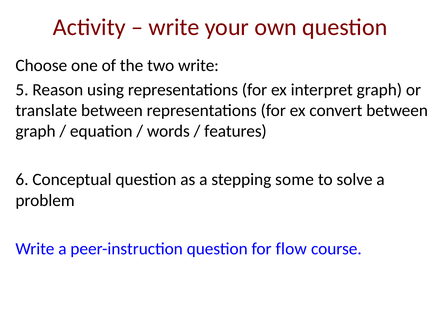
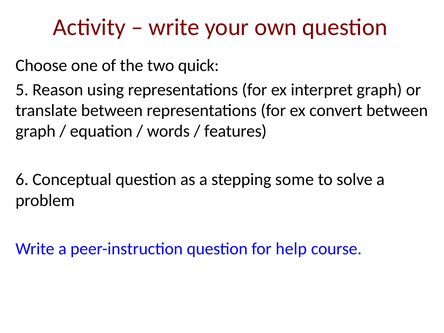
two write: write -> quick (199, 66)
flow: flow -> help (291, 249)
